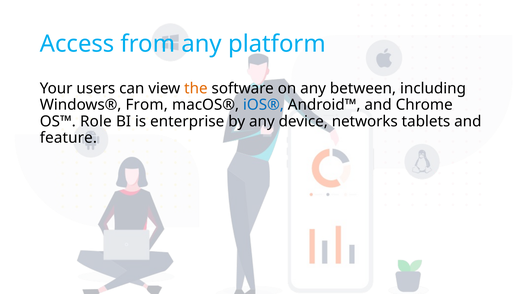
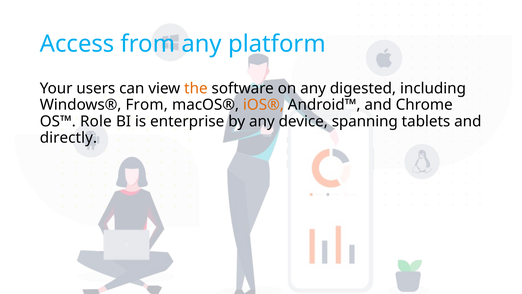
between: between -> digested (363, 88)
iOS® colour: blue -> orange (263, 105)
networks: networks -> spanning (365, 121)
feature: feature -> directly (68, 138)
